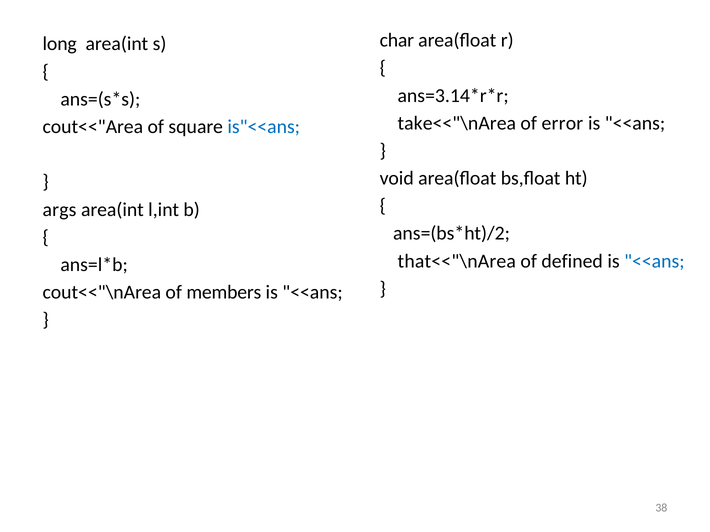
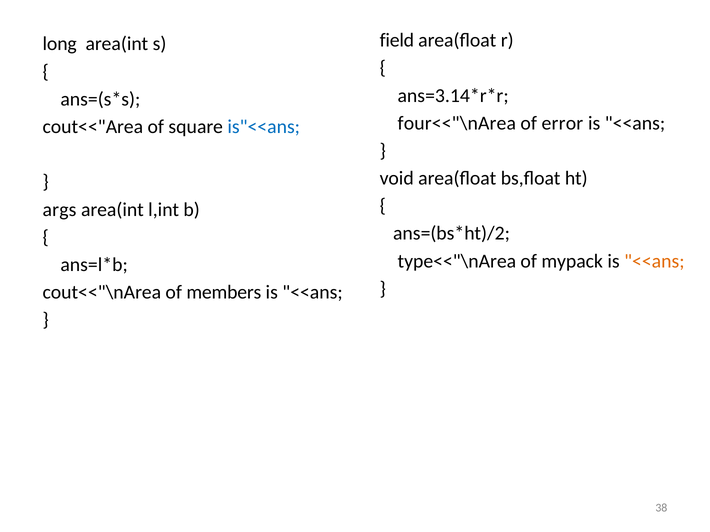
char: char -> field (397, 40)
take<<"\nArea: take<<"\nArea -> four<<"\nArea (457, 123)
that<<"\nArea: that<<"\nArea -> type<<"\nArea (457, 261)
defined: defined -> mypack (572, 261)
<<ans colour: blue -> orange (654, 261)
